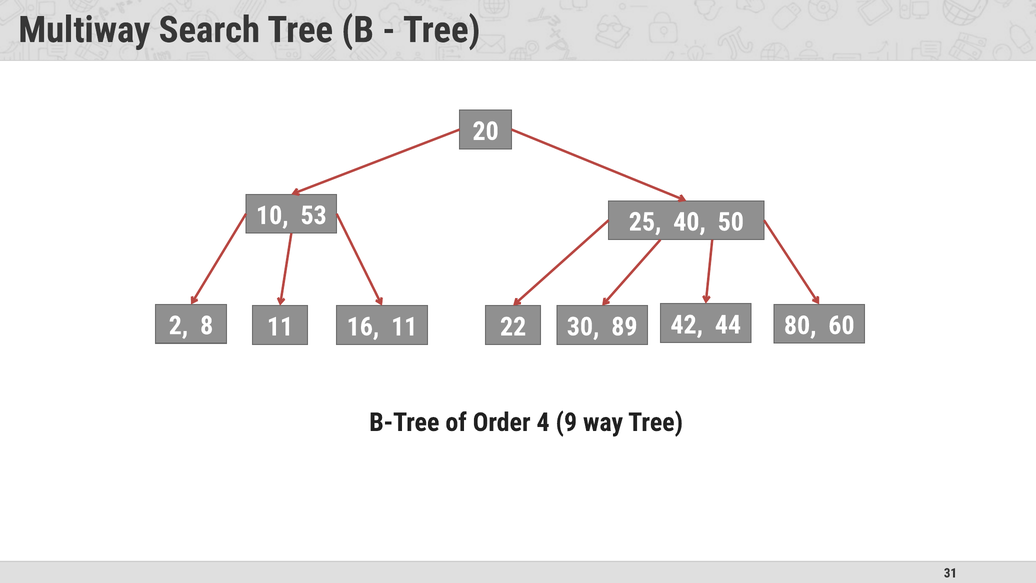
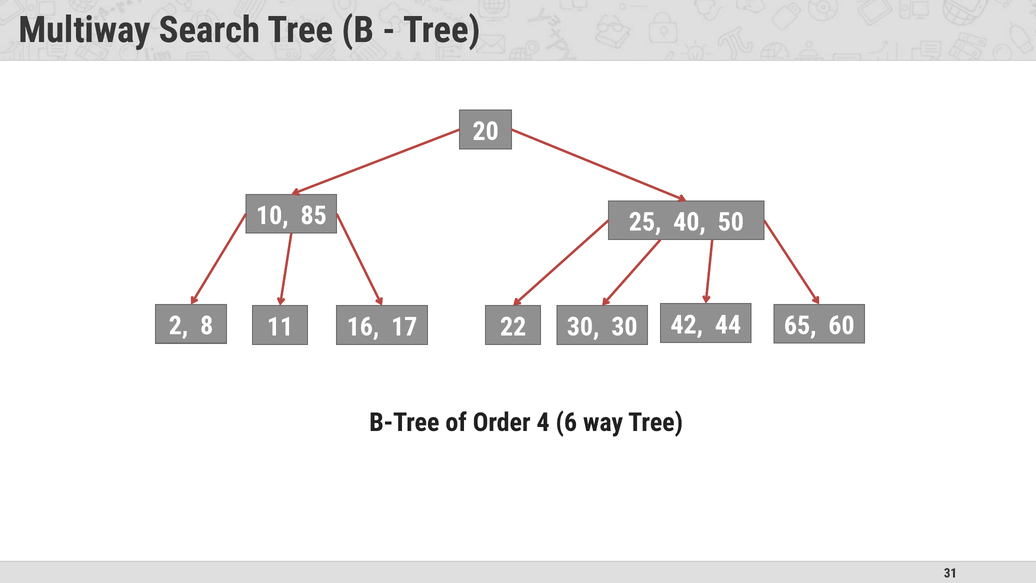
53: 53 -> 85 (314, 215)
16 11: 11 -> 17 (404, 327)
30 89: 89 -> 30 (624, 327)
80: 80 -> 65 (800, 325)
9: 9 -> 6 (566, 422)
